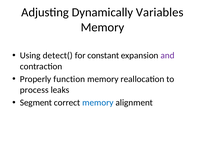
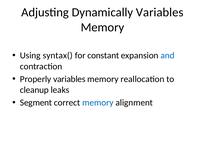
detect(: detect( -> syntax( (58, 56)
and colour: purple -> blue (167, 56)
Properly function: function -> variables (69, 79)
process: process -> cleanup (34, 90)
